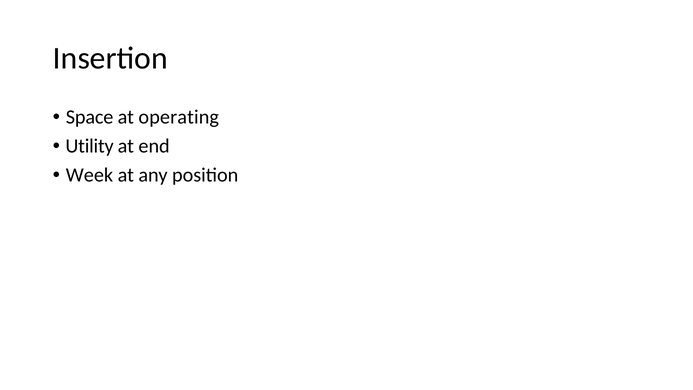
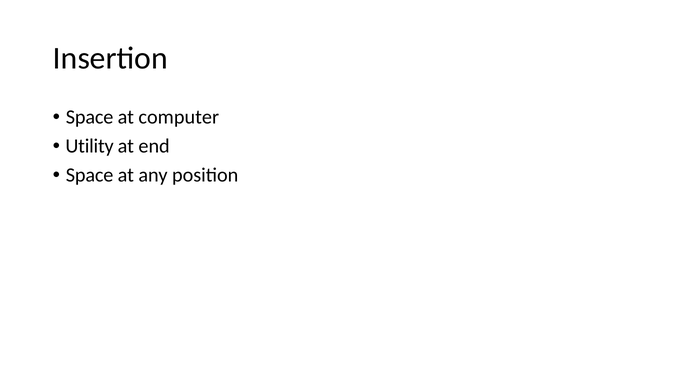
operating: operating -> computer (179, 117)
Week: Week -> Space (90, 175)
